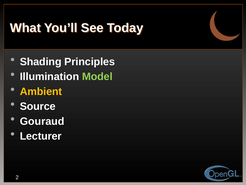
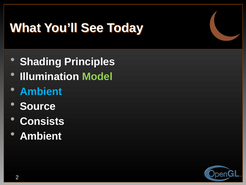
Ambient colour: yellow -> light blue (41, 91)
Gouraud: Gouraud -> Consists (42, 121)
Lecturer: Lecturer -> Ambient (41, 136)
